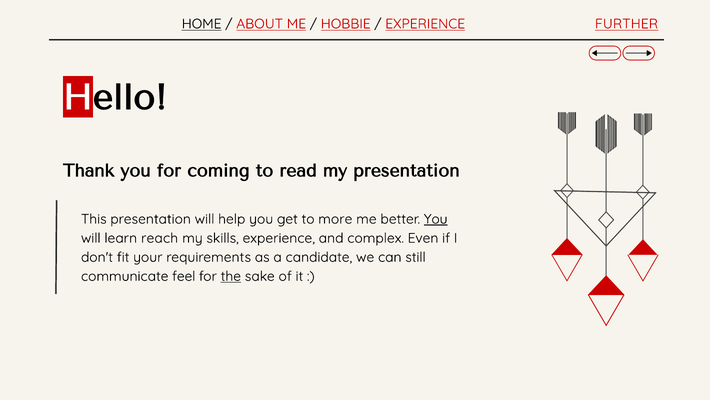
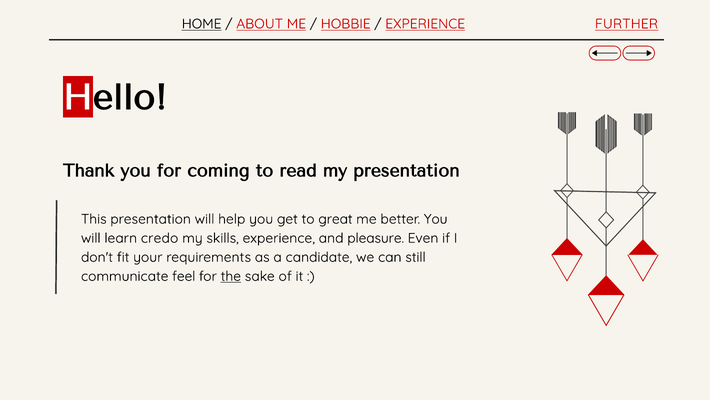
more: more -> great (335, 219)
You underline: present -> none (436, 219)
reach: reach -> credo (160, 238)
complex: complex -> pleasure (376, 238)
